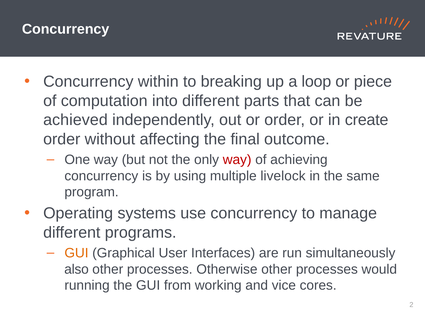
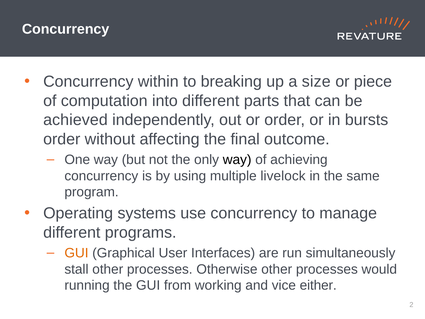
loop: loop -> size (316, 82)
create: create -> bursts (367, 120)
way colour: red -> black (237, 159)
also: also -> stall (76, 269)
cores: cores -> either (318, 285)
